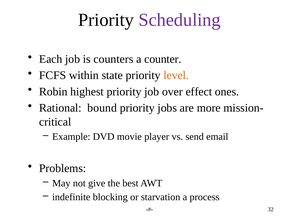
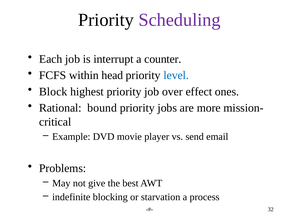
counters: counters -> interrupt (114, 59)
state: state -> head (112, 75)
level colour: orange -> blue (176, 75)
Robin: Robin -> Block (53, 92)
